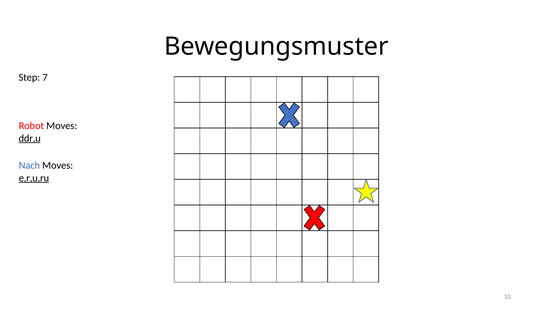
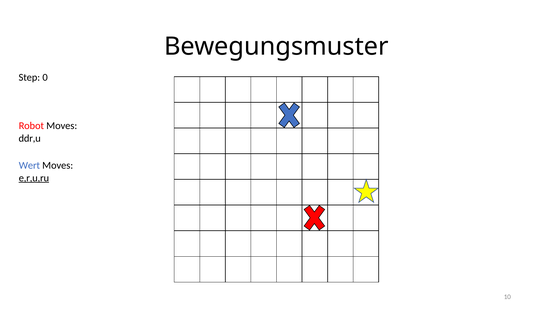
7: 7 -> 0 (45, 77)
ddr,u underline: present -> none (30, 138)
Nach: Nach -> Wert (29, 166)
